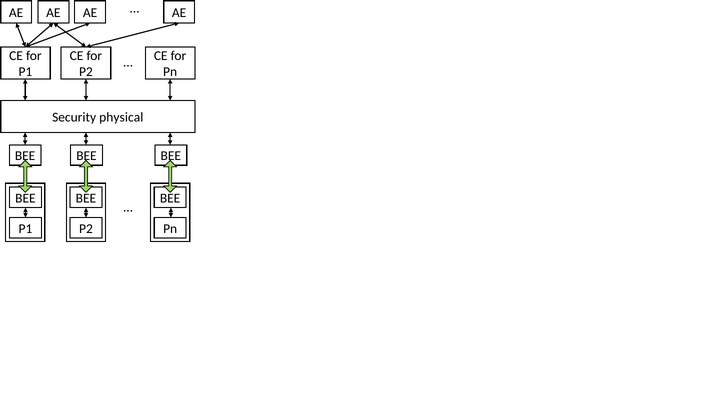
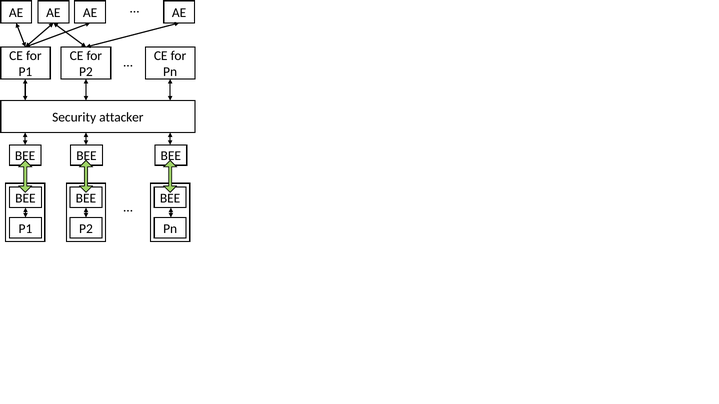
physical: physical -> attacker (121, 118)
